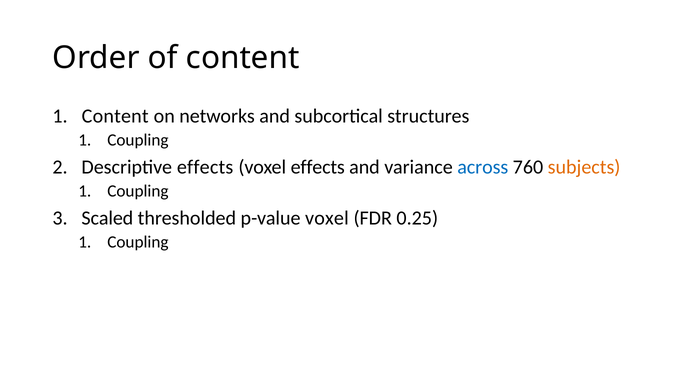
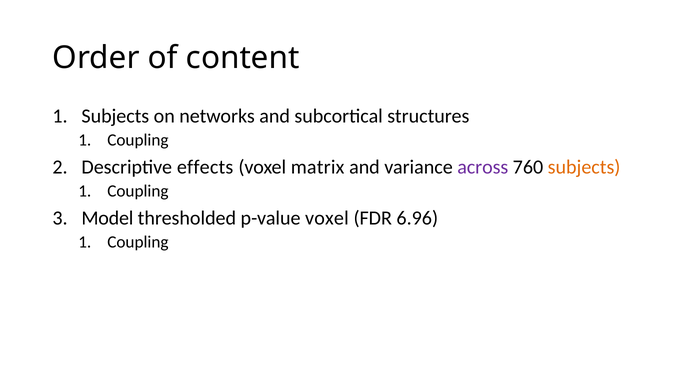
Content: Content -> Subjects (115, 116)
voxel effects: effects -> matrix (318, 167)
across colour: blue -> purple (483, 167)
Scaled: Scaled -> Model (107, 218)
0.25: 0.25 -> 6.96 (417, 218)
